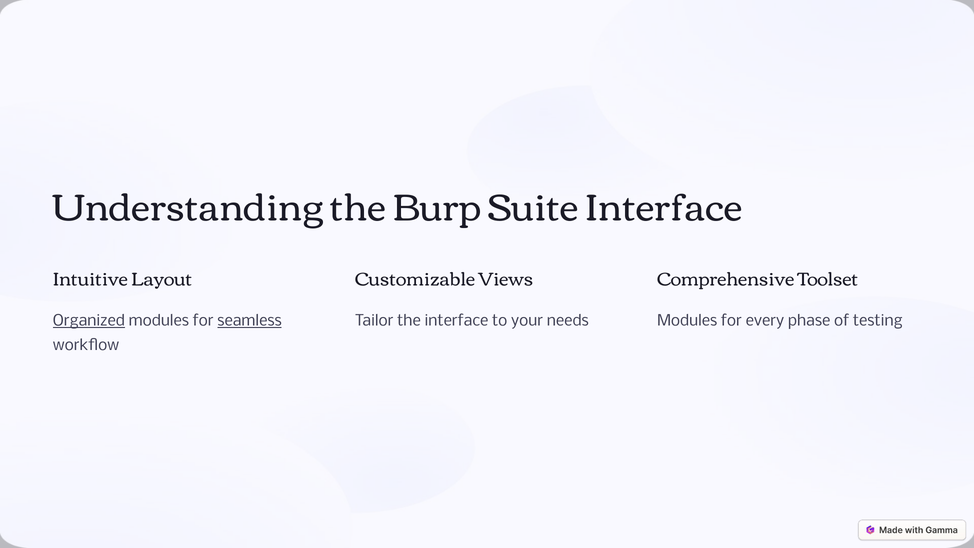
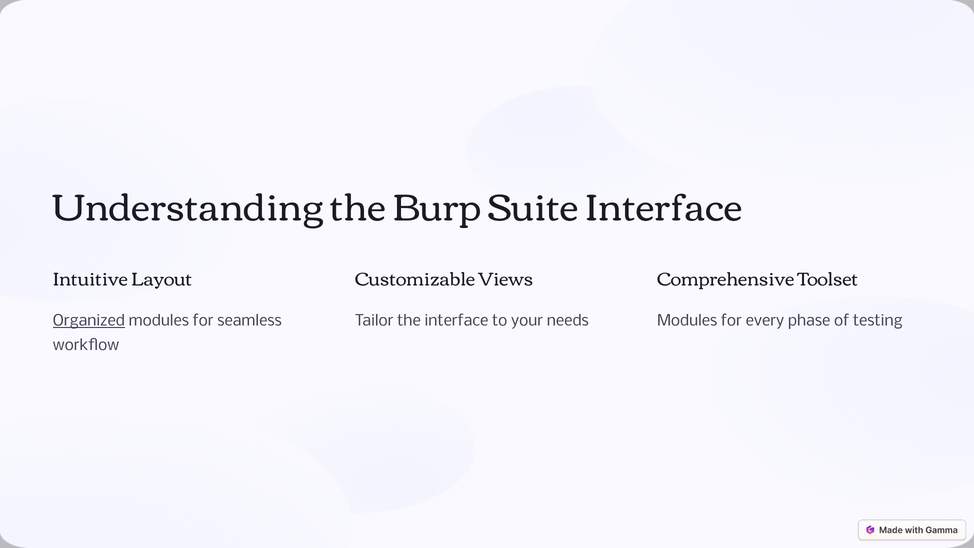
seamless underline: present -> none (250, 321)
